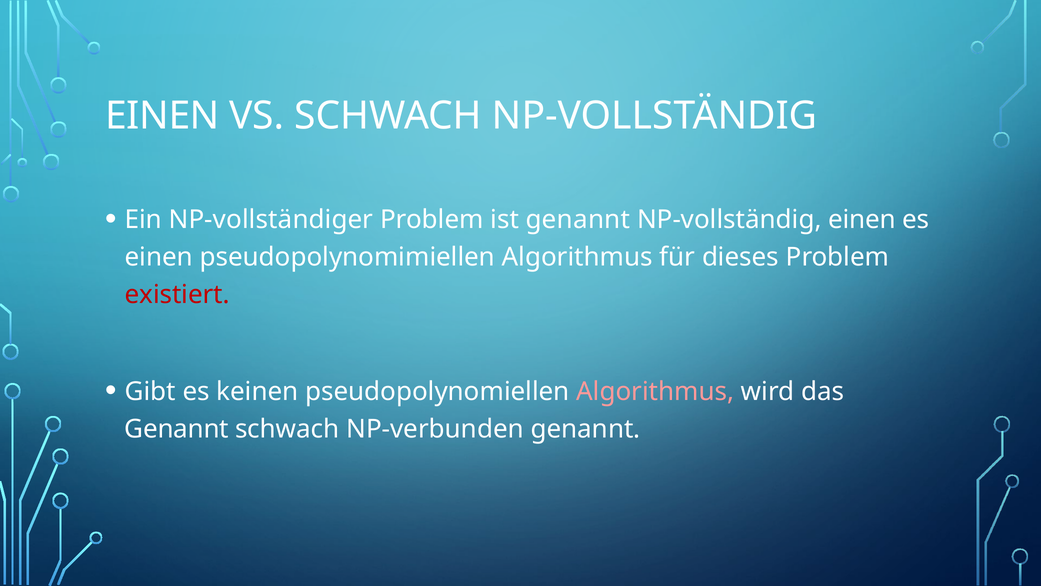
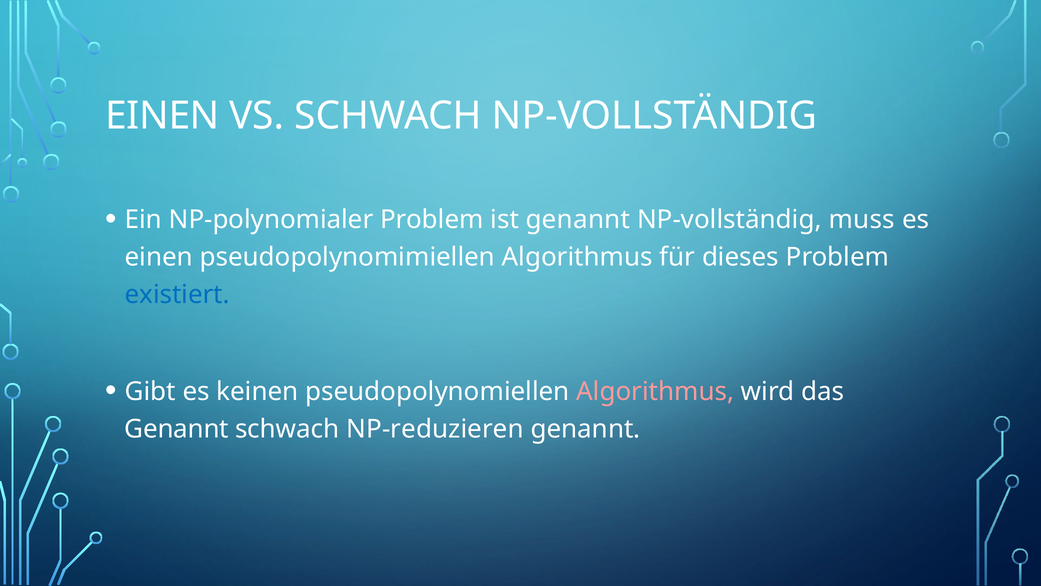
NP-vollständiger: NP-vollständiger -> NP-polynomialer (271, 220)
NP-vollständig einen: einen -> muss (862, 220)
existiert colour: red -> blue (177, 295)
NP-verbunden: NP-verbunden -> NP-reduzieren (435, 429)
